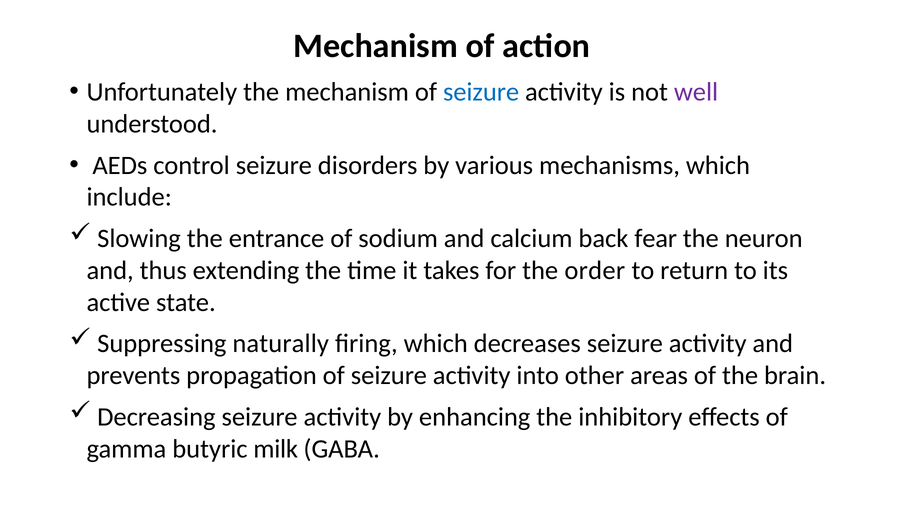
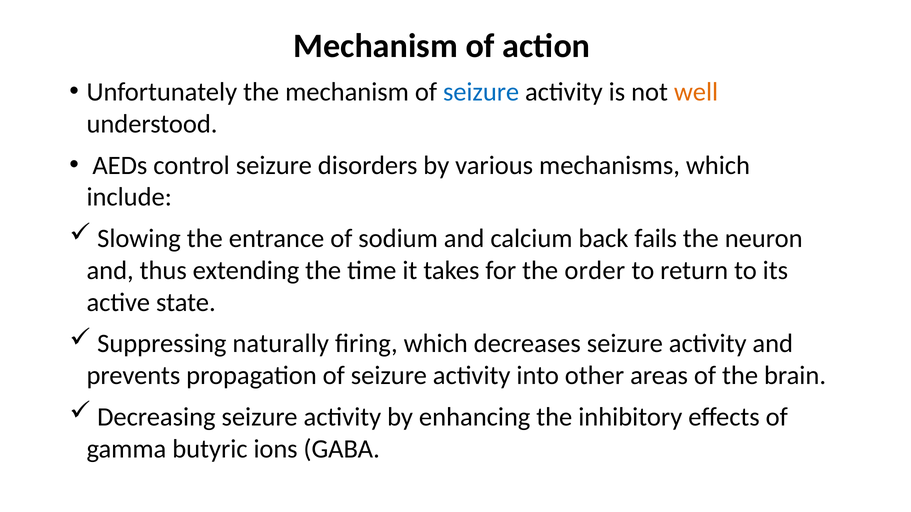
well colour: purple -> orange (696, 92)
fear: fear -> fails (656, 239)
milk: milk -> ions (276, 449)
